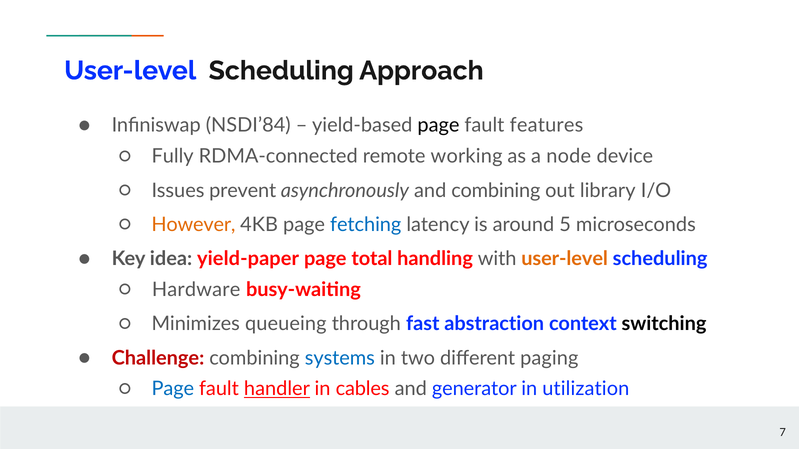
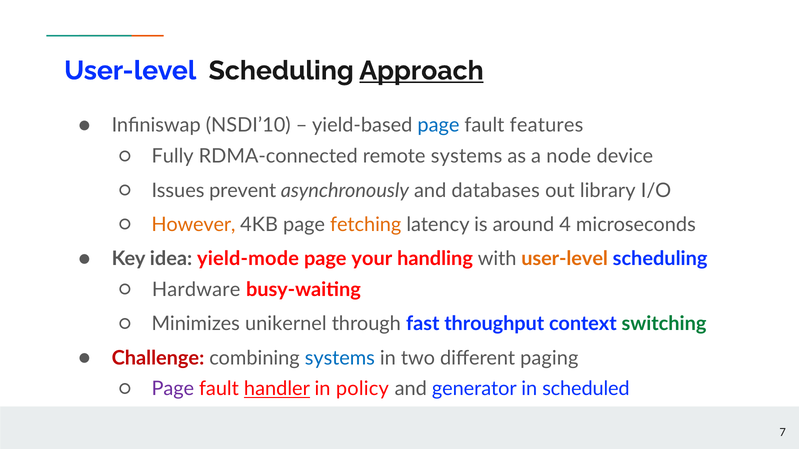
Approach underline: none -> present (421, 71)
NSDI’84: NSDI’84 -> NSDI’10 (248, 125)
page colour: black -> blue (438, 125)
remote working: working -> systems (467, 156)
and combining: combining -> databases (496, 191)
fetching colour: blue -> orange (366, 225)
5: 5 -> 4 (565, 225)
yield-paper: yield-paper -> yield-mode (248, 259)
total: total -> your (372, 259)
queueing: queueing -> unikernel (286, 324)
abstraction: abstraction -> throughput (494, 324)
switching colour: black -> green (664, 324)
Page colour: blue -> purple (173, 389)
cables: cables -> policy (362, 389)
utilization: utilization -> scheduled (586, 389)
